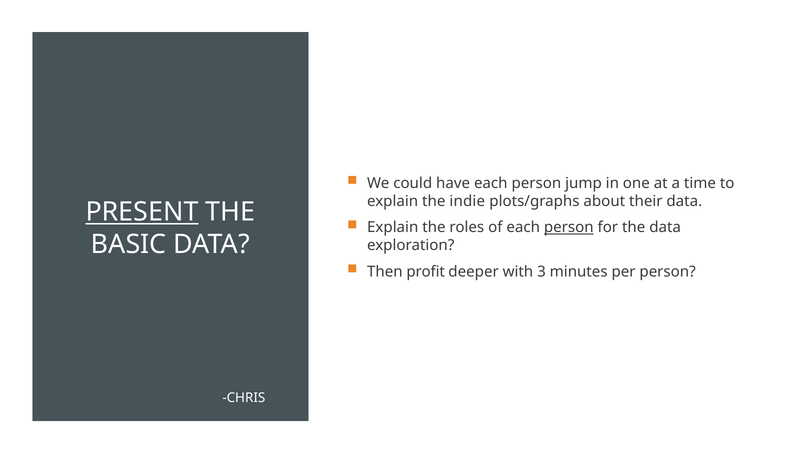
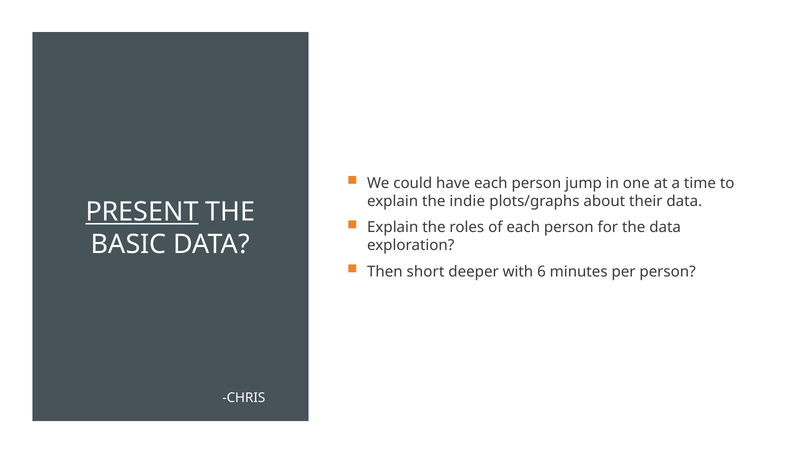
person underline: present -> none (569, 228)
profit: profit -> short (425, 272)
3: 3 -> 6 (541, 272)
